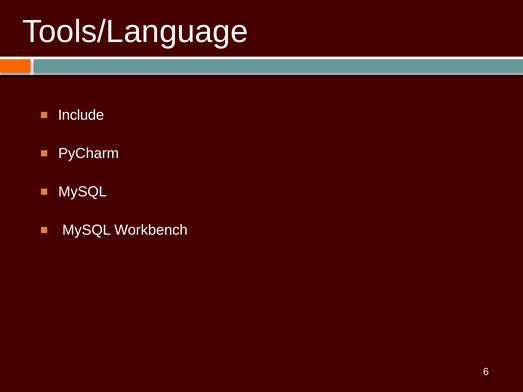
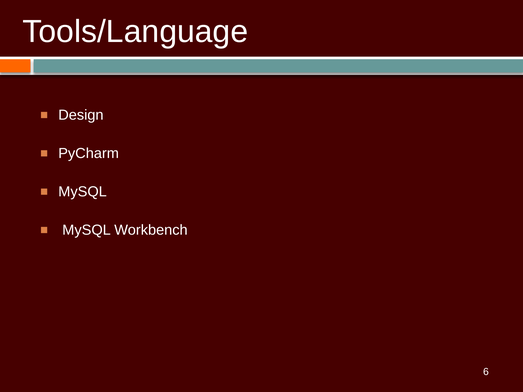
Include: Include -> Design (81, 115)
